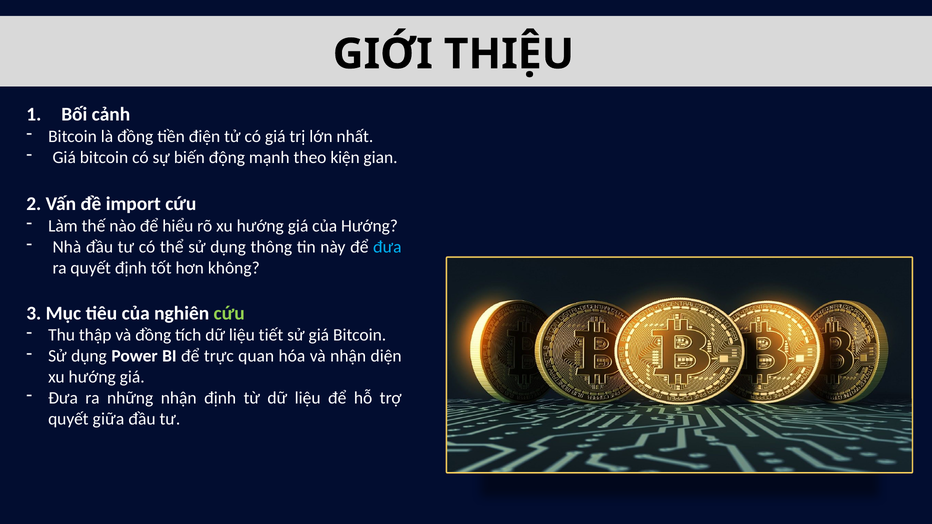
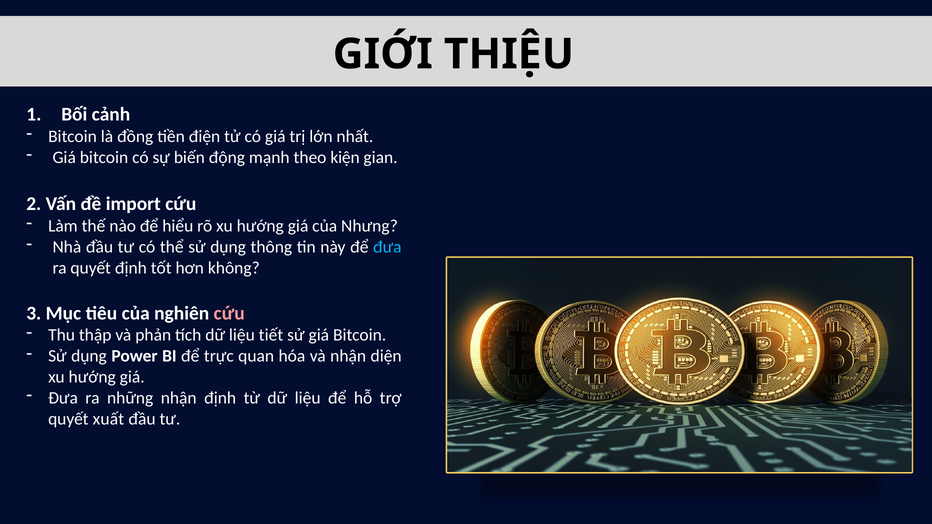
của Hướng: Hướng -> Nhưng (369, 226)
cứu colour: light green -> pink (229, 313)
và đồng: đồng -> phản (153, 335)
giữa: giữa -> xuất (108, 419)
